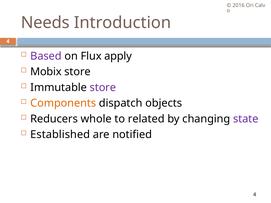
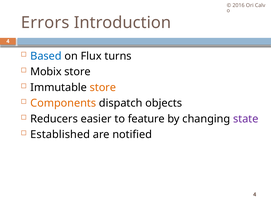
Needs: Needs -> Errors (45, 23)
Based colour: purple -> blue (46, 56)
apply: apply -> turns (118, 56)
store colour: purple -> orange (103, 88)
whole: whole -> easier (96, 119)
related: related -> feature (146, 119)
